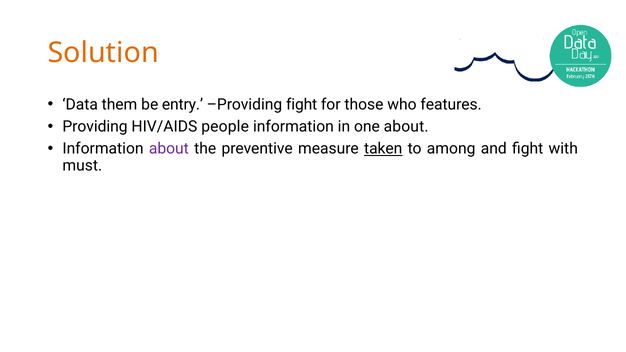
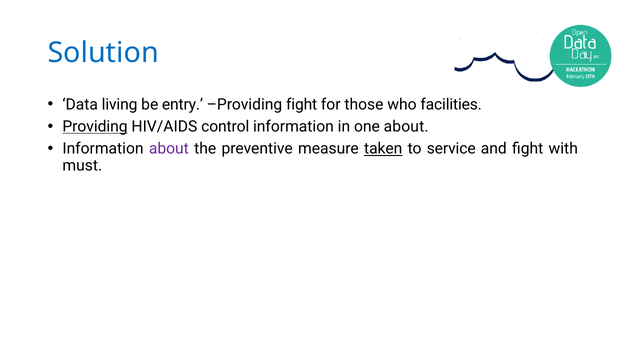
Solution colour: orange -> blue (103, 53)
them: them -> living (120, 104)
features: features -> facilities (451, 104)
Providing underline: none -> present (95, 127)
people: people -> control (225, 127)
among: among -> service (451, 149)
